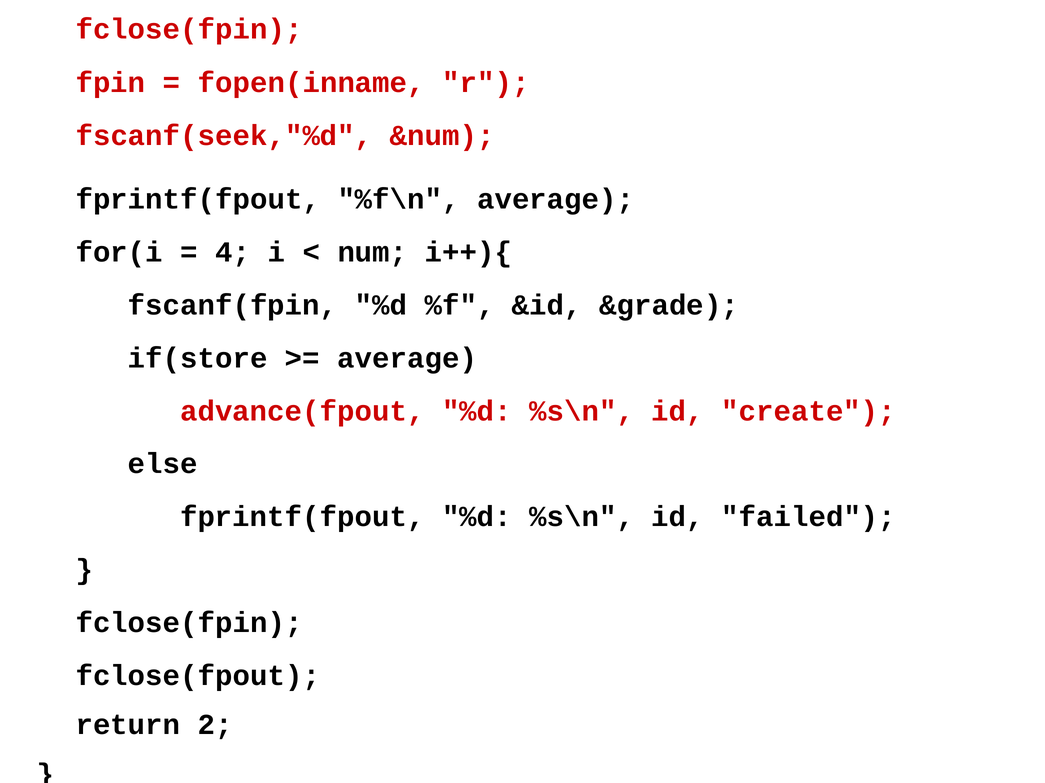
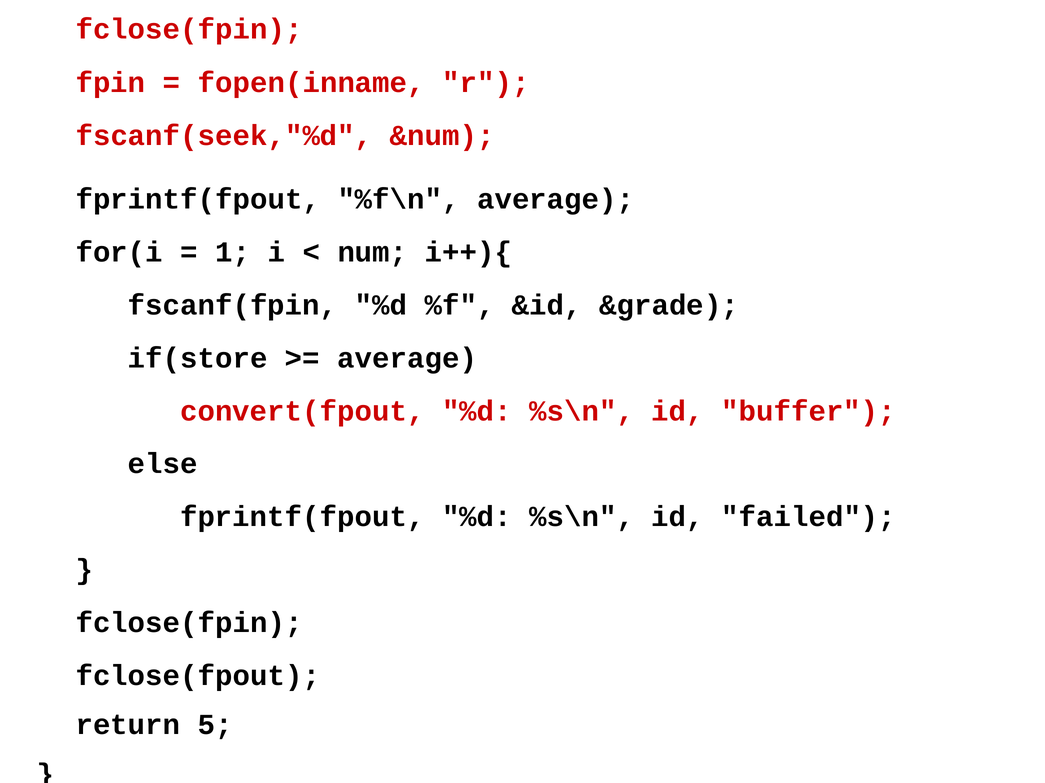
4: 4 -> 1 (233, 252)
advance(fpout: advance(fpout -> convert(fpout (302, 411)
create: create -> buffer (809, 411)
2: 2 -> 5 (215, 725)
